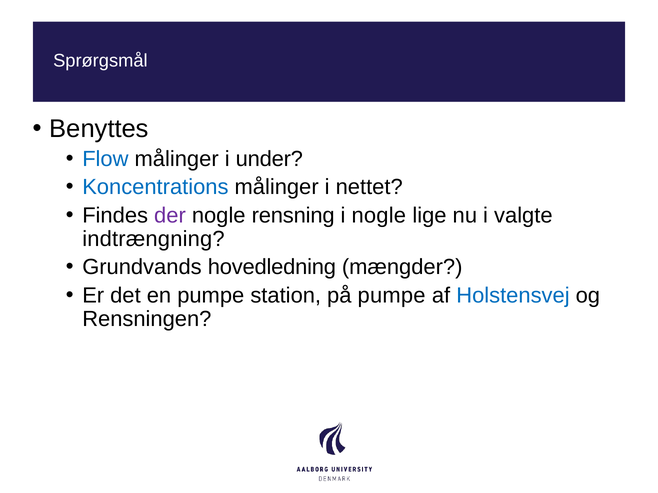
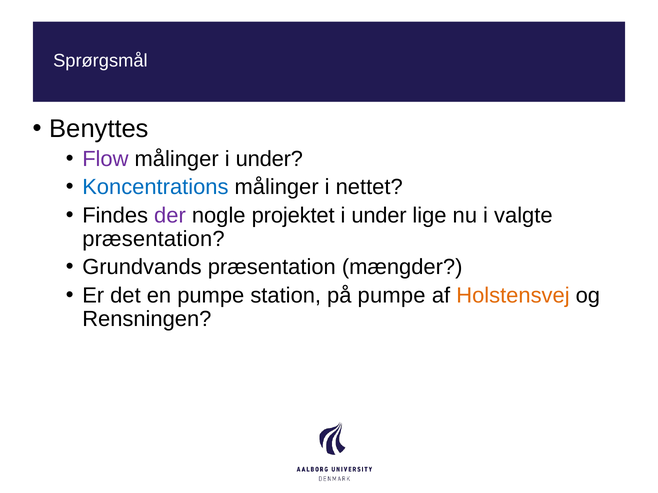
Flow colour: blue -> purple (105, 159)
rensning: rensning -> projektet (293, 215)
nogle: nogle -> under (379, 215)
indtrængning: indtrængning -> præsentation (153, 239)
Grundvands hovedledning: hovedledning -> præsentation (272, 267)
Holstensvej colour: blue -> orange (513, 296)
